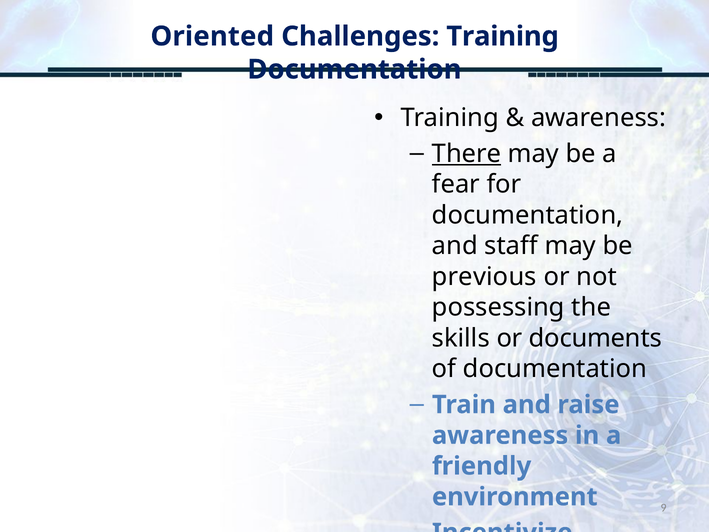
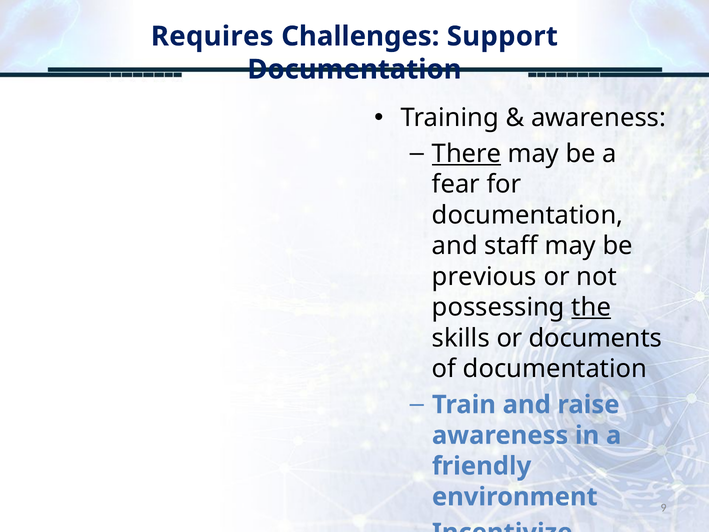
Oriented: Oriented -> Requires (212, 36)
Challenges Training: Training -> Support (502, 36)
the underline: none -> present (591, 307)
